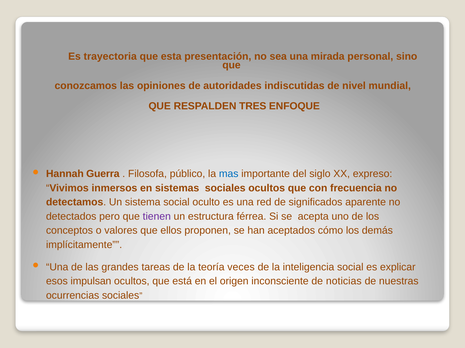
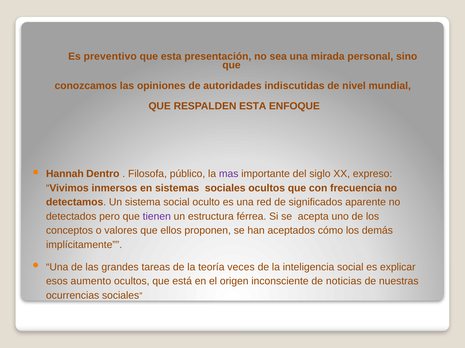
trayectoria: trayectoria -> preventivo (110, 56)
RESPALDEN TRES: TRES -> ESTA (253, 106)
Guerra: Guerra -> Dentro (103, 174)
mas colour: blue -> purple (229, 174)
impulsan: impulsan -> aumento (91, 282)
